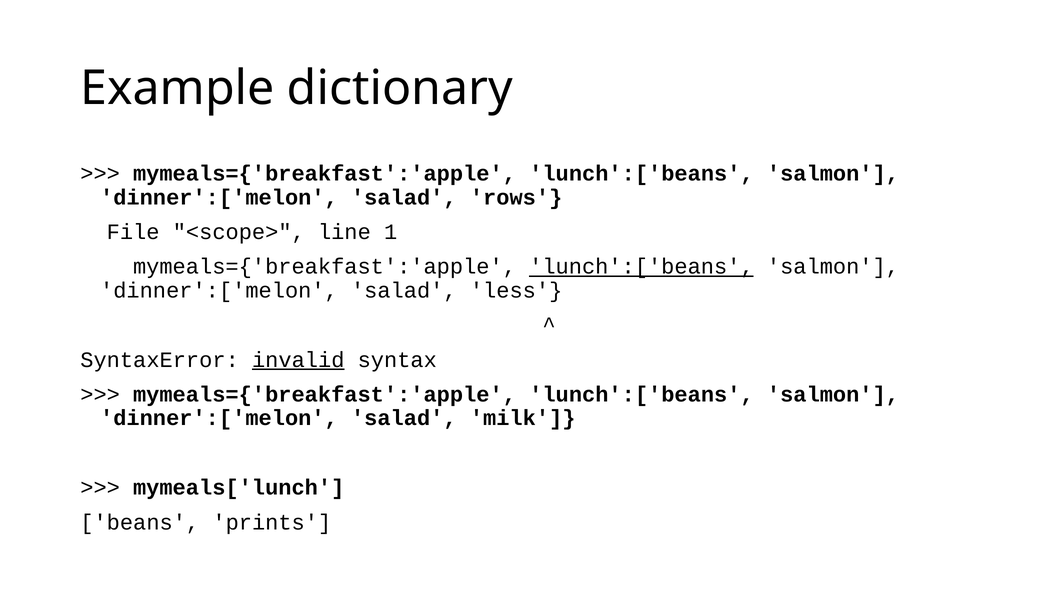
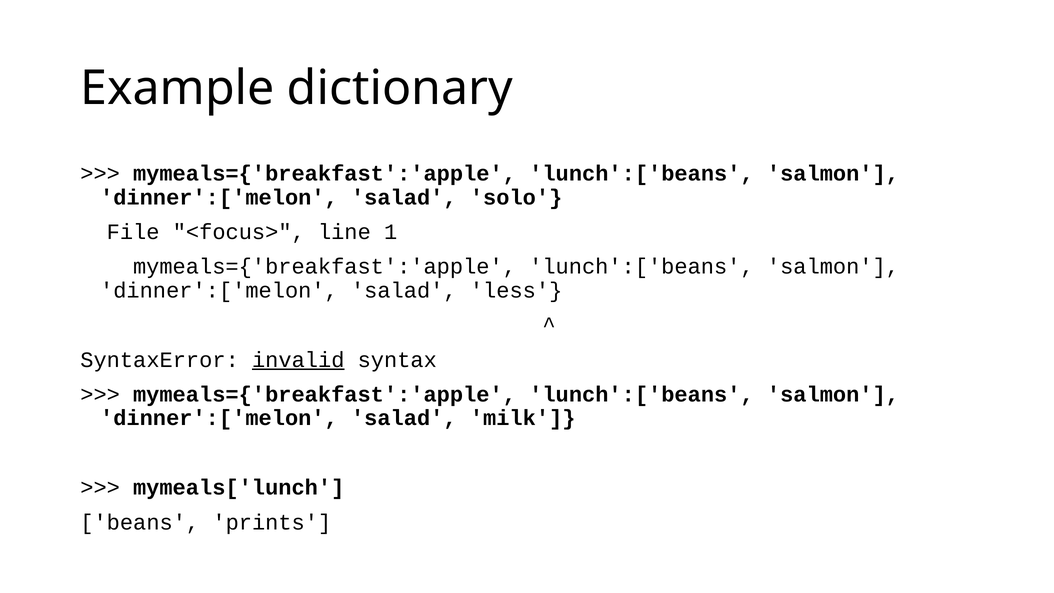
rows: rows -> solo (516, 197)
<scope>: <scope> -> <focus> (239, 232)
lunch':['beans underline: present -> none (641, 267)
